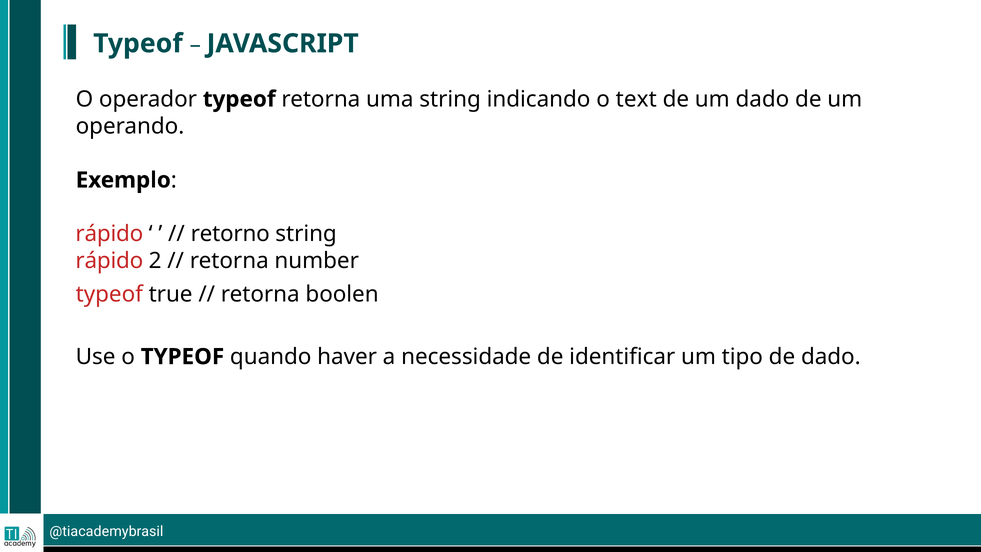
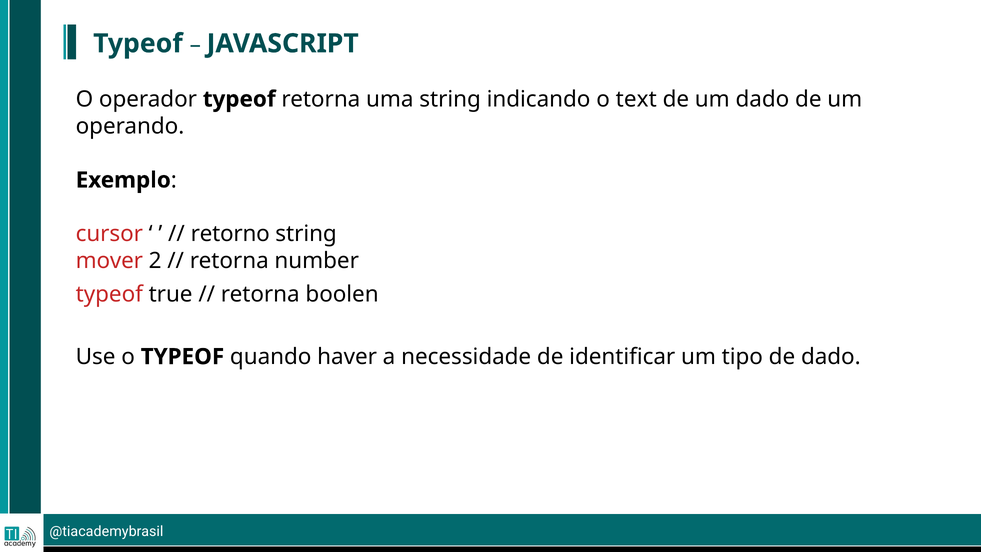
rápido: rápido -> cursor (109, 234)
rápido: rápido -> mover (109, 261)
